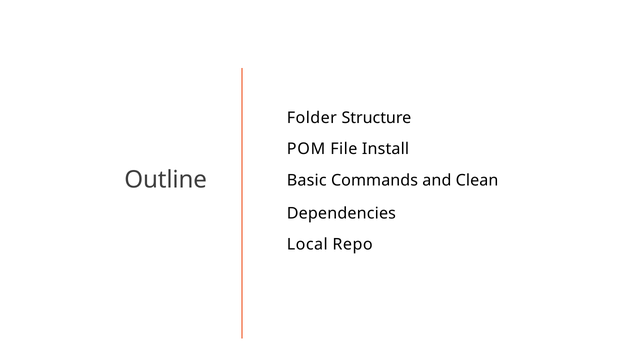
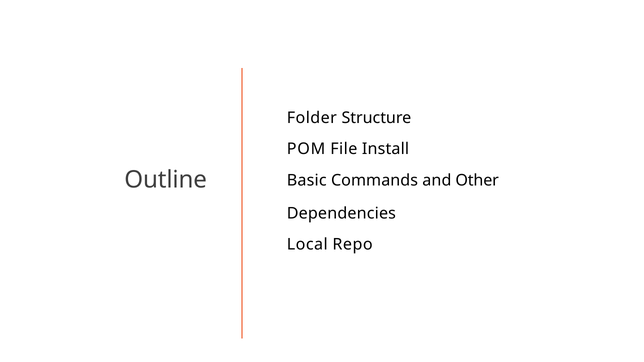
Clean: Clean -> Other (477, 180)
